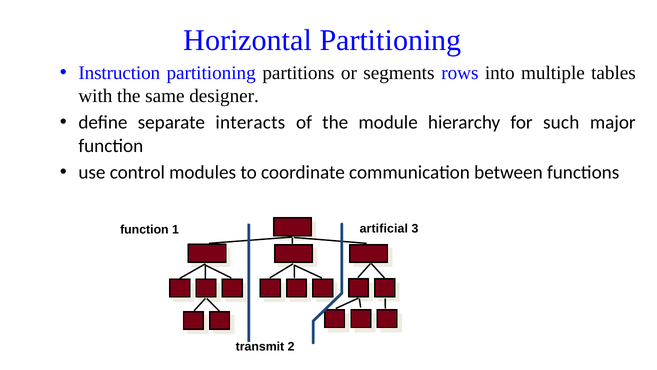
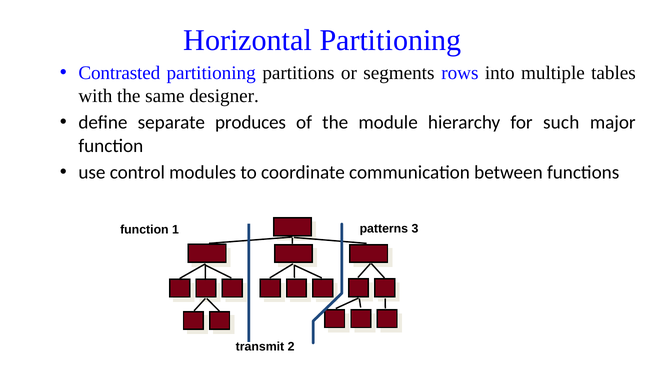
Instruction: Instruction -> Contrasted (119, 73)
interacts: interacts -> produces (251, 123)
artificial: artificial -> patterns (384, 229)
